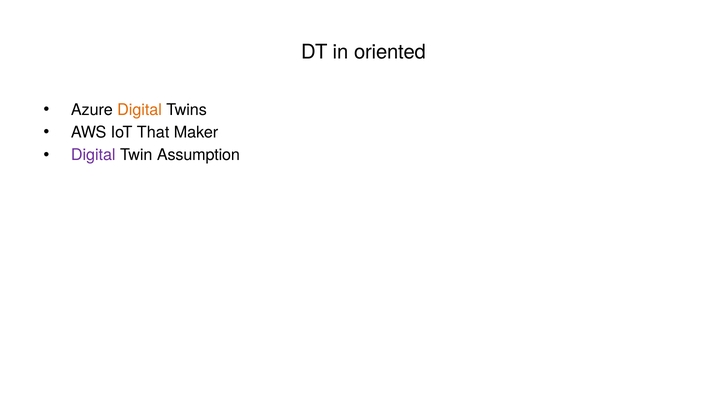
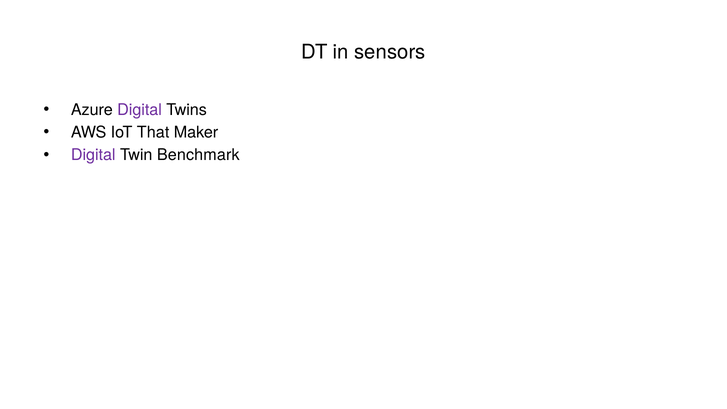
oriented: oriented -> sensors (390, 52)
Digital colour: orange -> purple (140, 110)
Assumption: Assumption -> Benchmark (198, 155)
